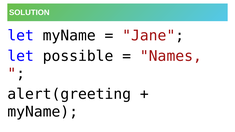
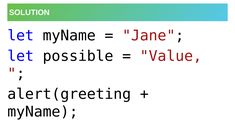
Names: Names -> Value (171, 56)
